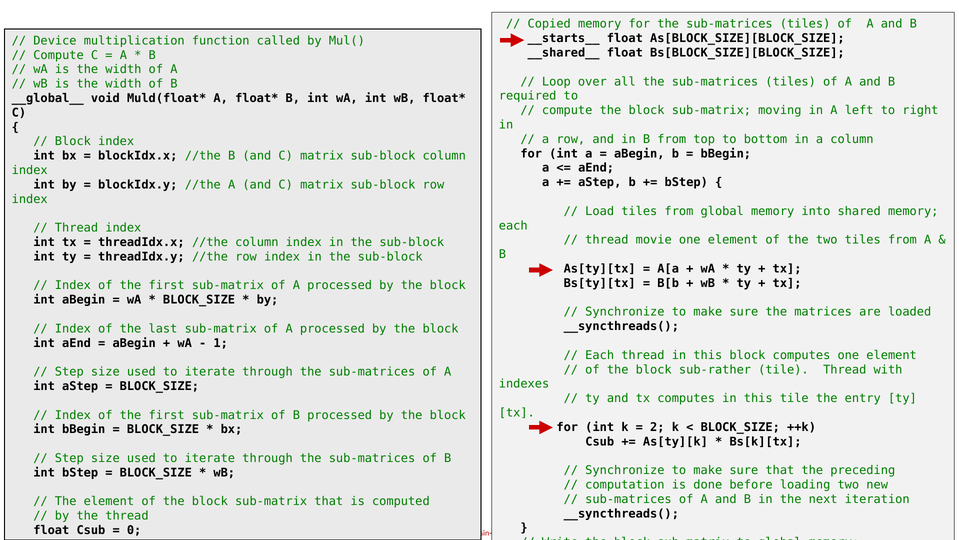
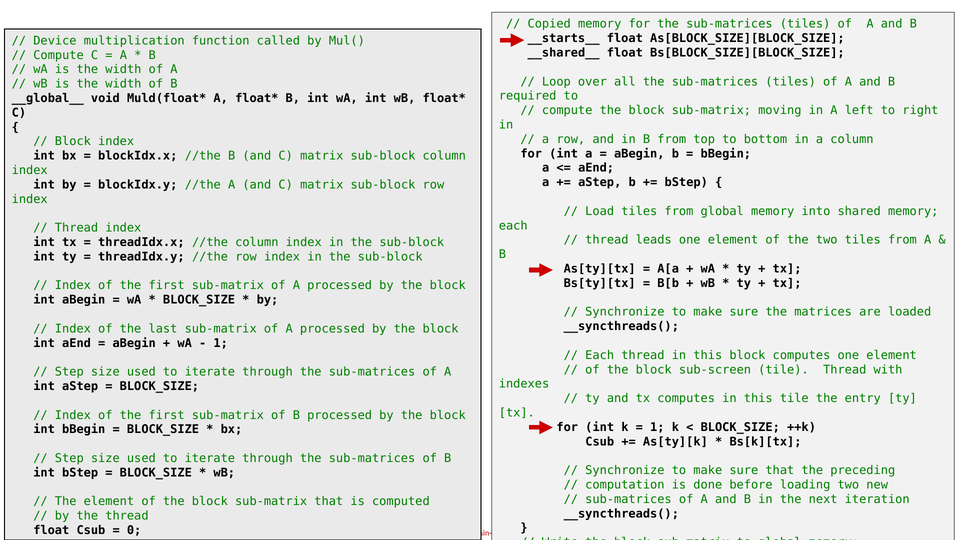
movie: movie -> leads (654, 240)
sub-rather: sub-rather -> sub-screen (715, 369)
2: 2 -> 1 (657, 427)
